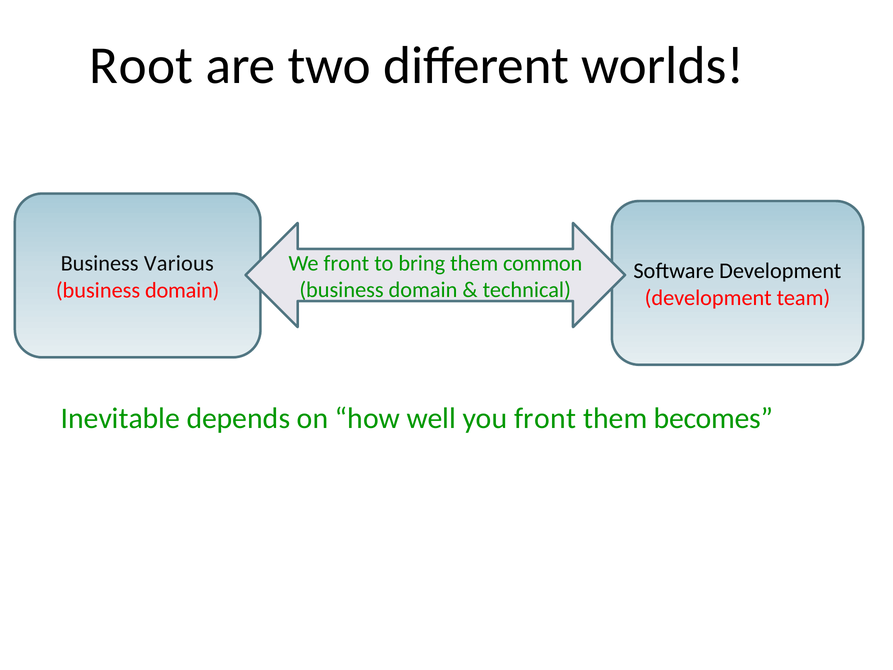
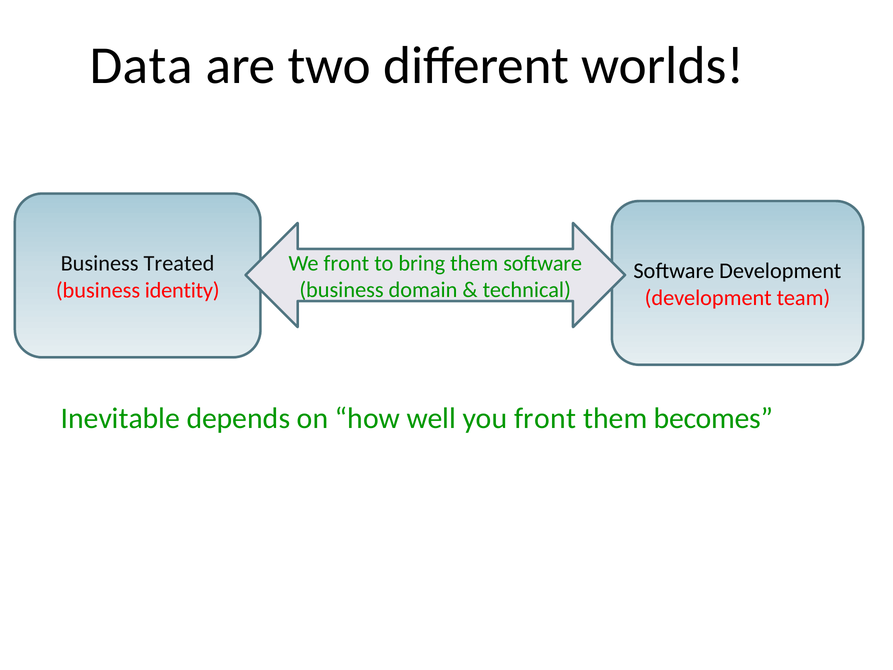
Root: Root -> Data (141, 66)
them common: common -> software (543, 263)
Various: Various -> Treated (179, 263)
domain: domain -> identity (182, 290)
